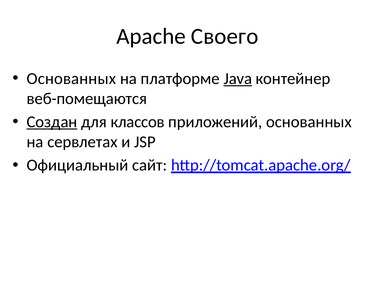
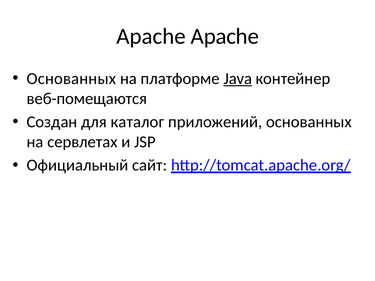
Apache Своего: Своего -> Apache (225, 36)
Создан underline: present -> none (52, 122)
классов: классов -> каталог (137, 122)
